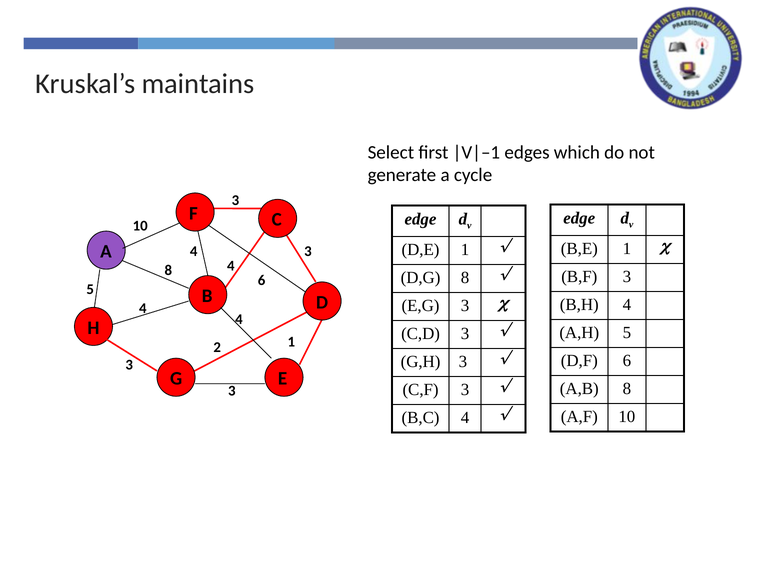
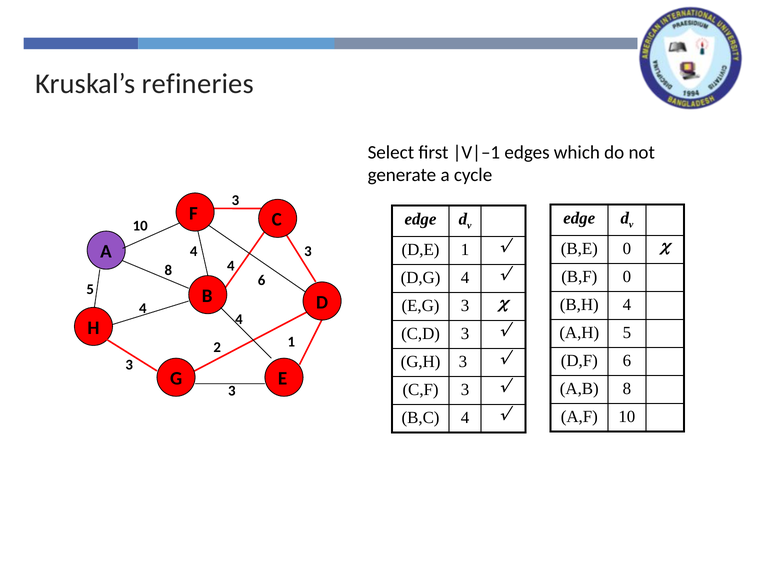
maintains: maintains -> refineries (198, 84)
B,E 1: 1 -> 0 (627, 249)
B,F 3: 3 -> 0 (627, 277)
D,G 8: 8 -> 4 (465, 278)
